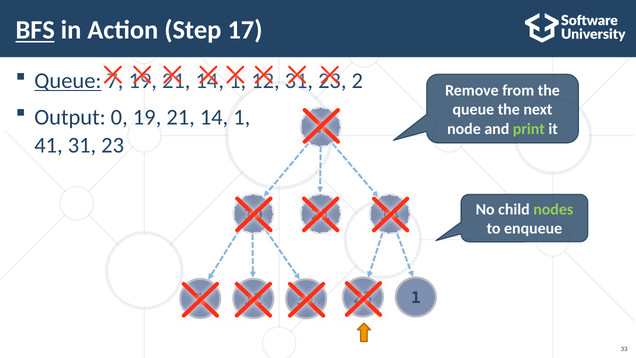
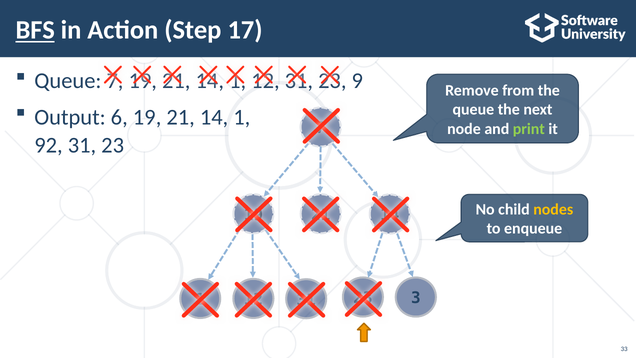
Queue underline: present -> none (68, 81)
2: 2 -> 9 (357, 81)
0: 0 -> 6 (119, 117)
41: 41 -> 92 (49, 145)
nodes colour: light green -> yellow (553, 209)
1: 1 -> 3 (416, 298)
